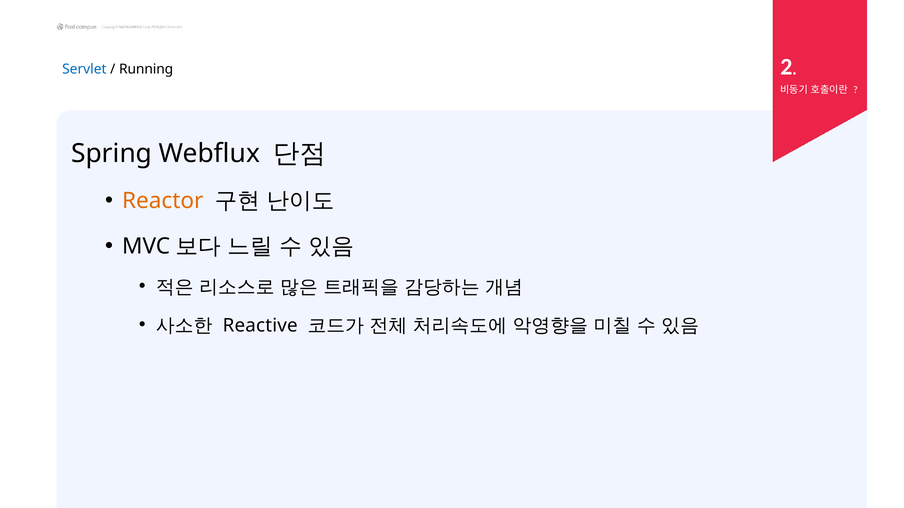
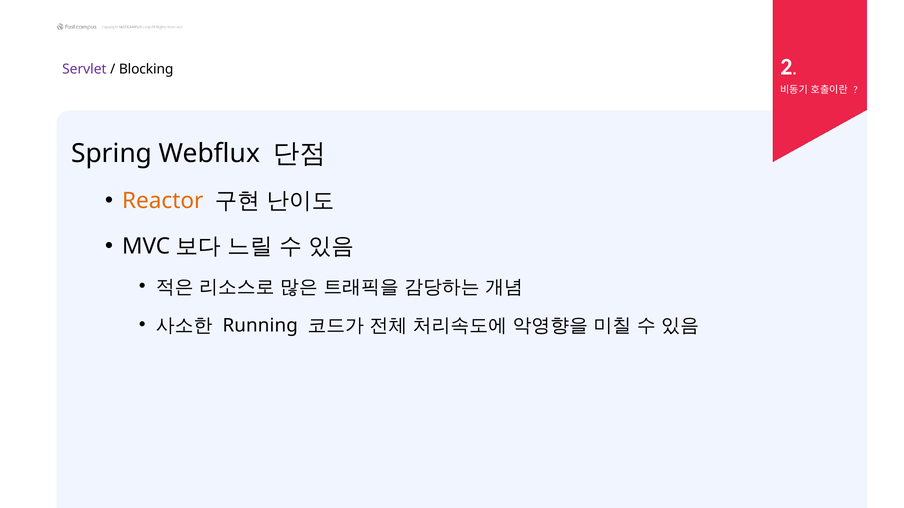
Servlet colour: blue -> purple (84, 69)
Running: Running -> Blocking (146, 69)
Reactive: Reactive -> Running (260, 326)
